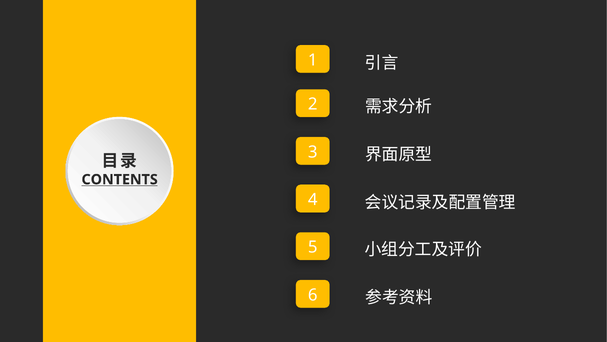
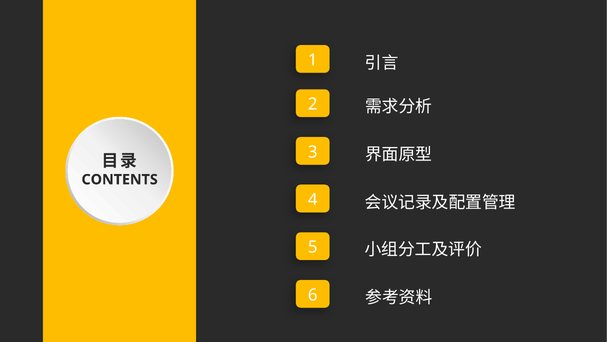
CONTENTS underline: present -> none (120, 179)
